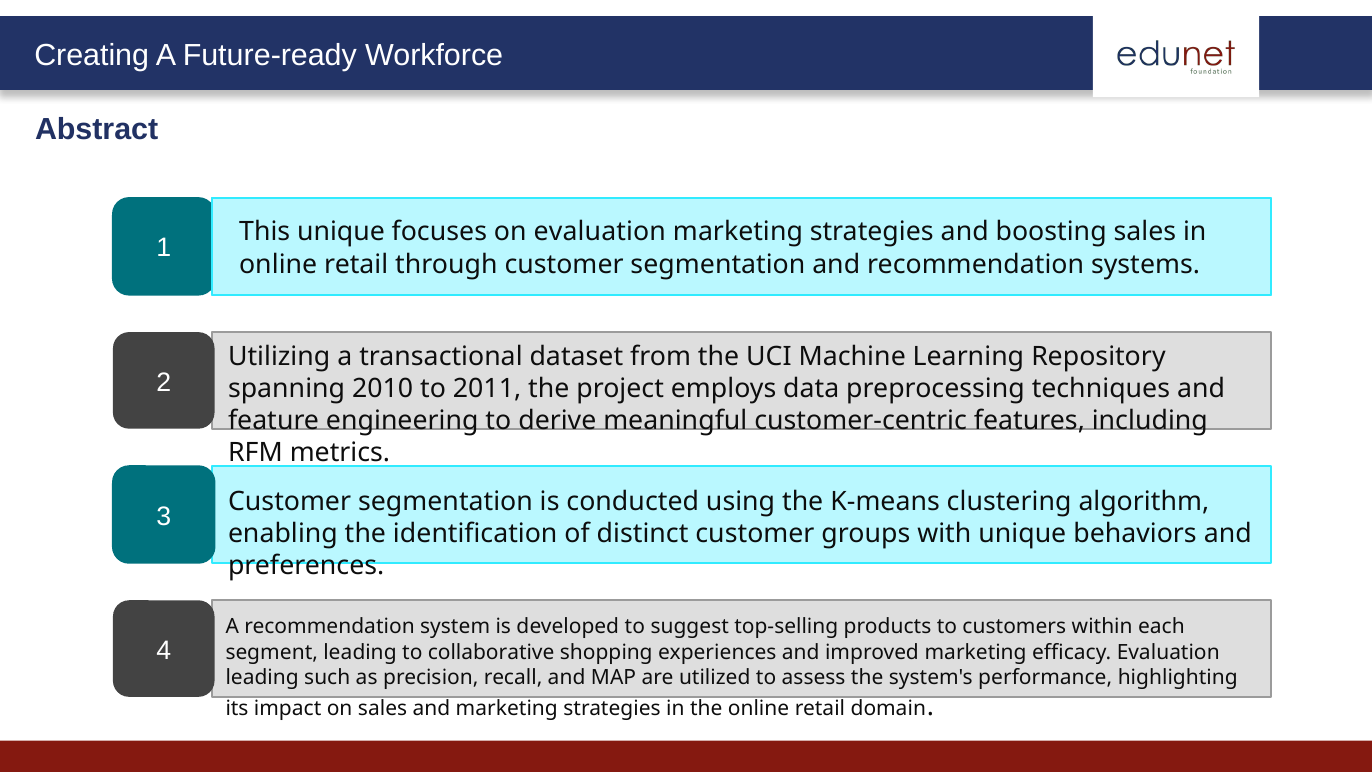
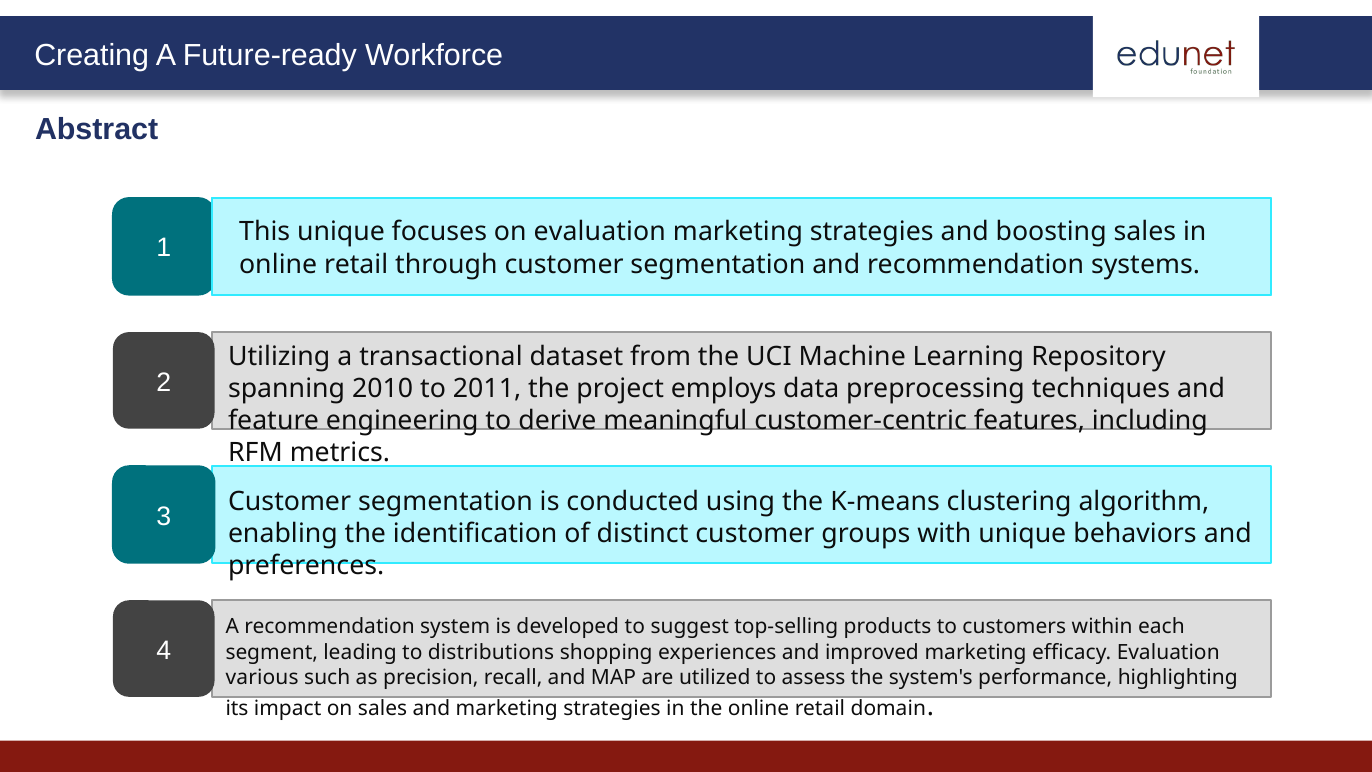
collaborative: collaborative -> distributions (491, 652)
leading: leading -> various (262, 677)
